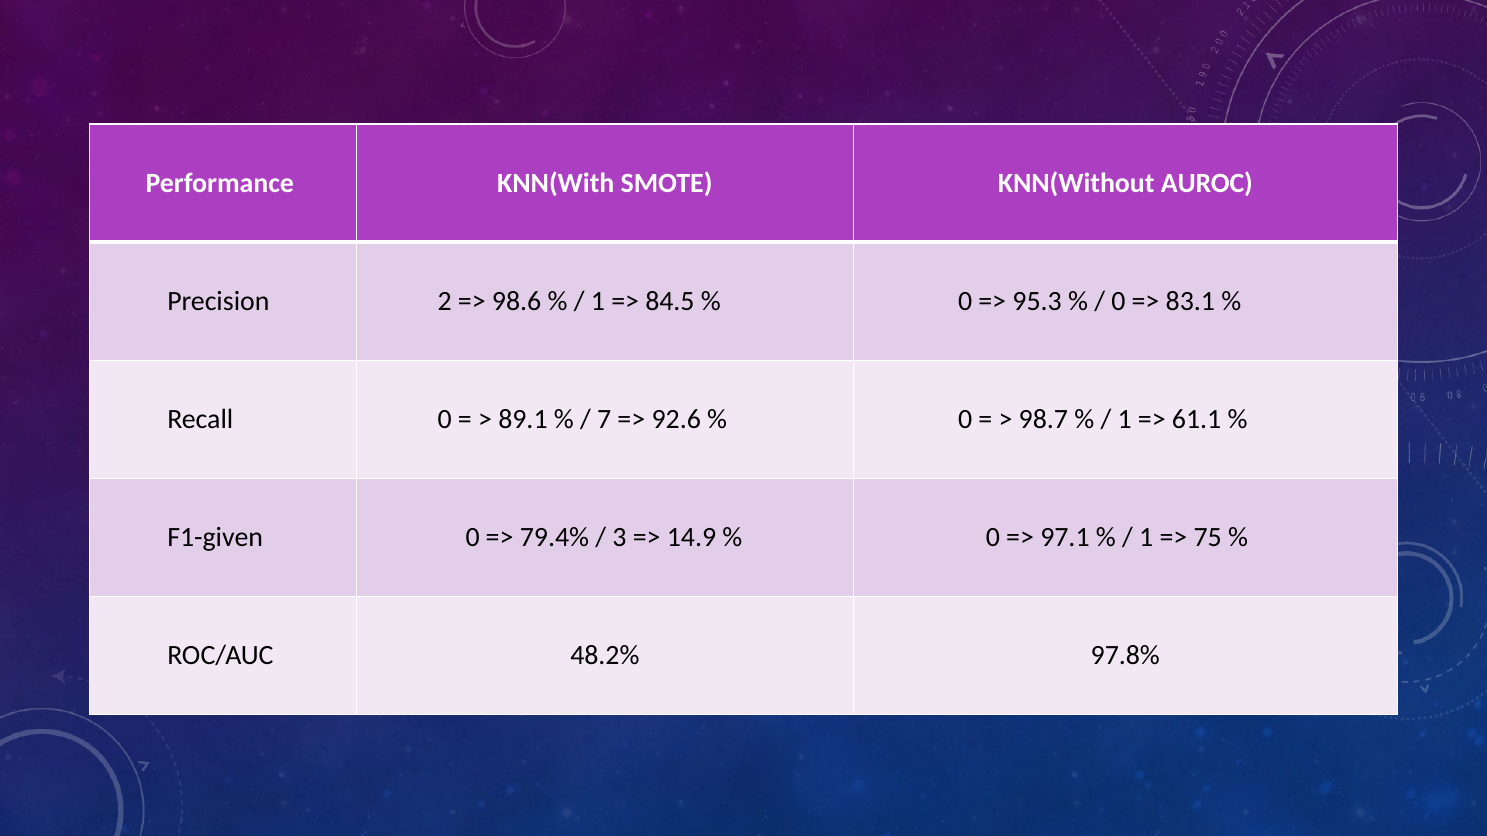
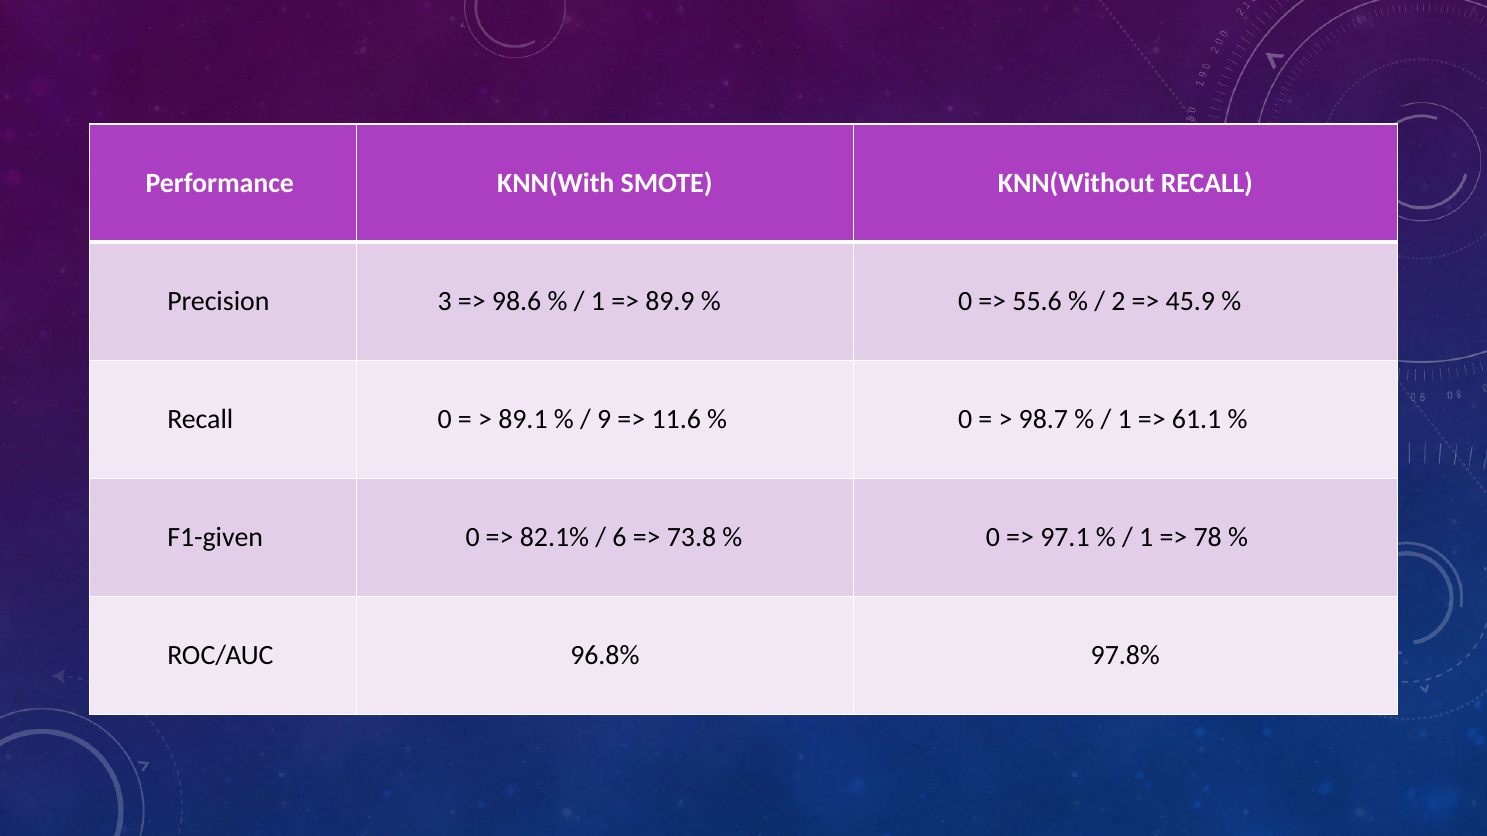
KNN(Without AUROC: AUROC -> RECALL (1207, 184)
2: 2 -> 3 (445, 302)
84.5: 84.5 -> 89.9 (670, 302)
95.3: 95.3 -> 55.6 (1037, 302)
0: 0 -> 2 (1118, 302)
83.1: 83.1 -> 45.9 (1190, 302)
7: 7 -> 9 (604, 420)
92.6: 92.6 -> 11.6 (676, 420)
79.4%: 79.4% -> 82.1% (554, 538)
3: 3 -> 6 (620, 538)
14.9: 14.9 -> 73.8 (691, 538)
75: 75 -> 78 (1208, 538)
48.2%: 48.2% -> 96.8% (605, 656)
